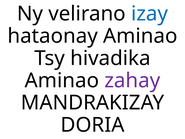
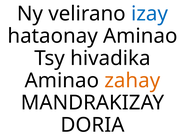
zahay colour: purple -> orange (132, 80)
